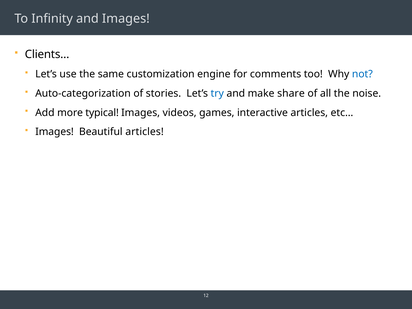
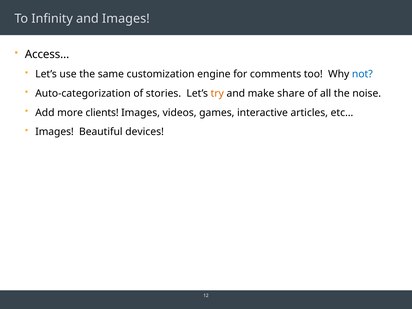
Clients…: Clients… -> Access… (47, 54)
try colour: blue -> orange (217, 93)
typical: typical -> clients (102, 113)
Beautiful articles: articles -> devices (145, 132)
